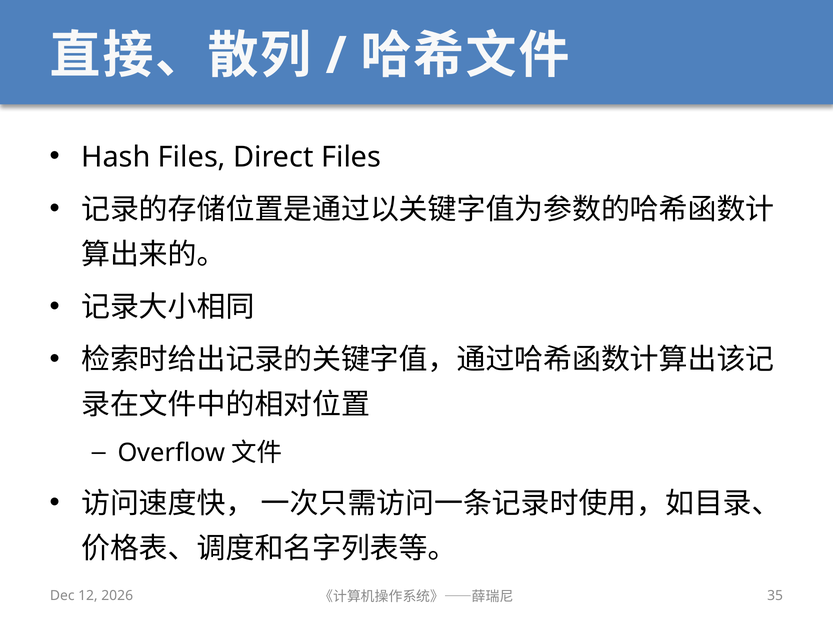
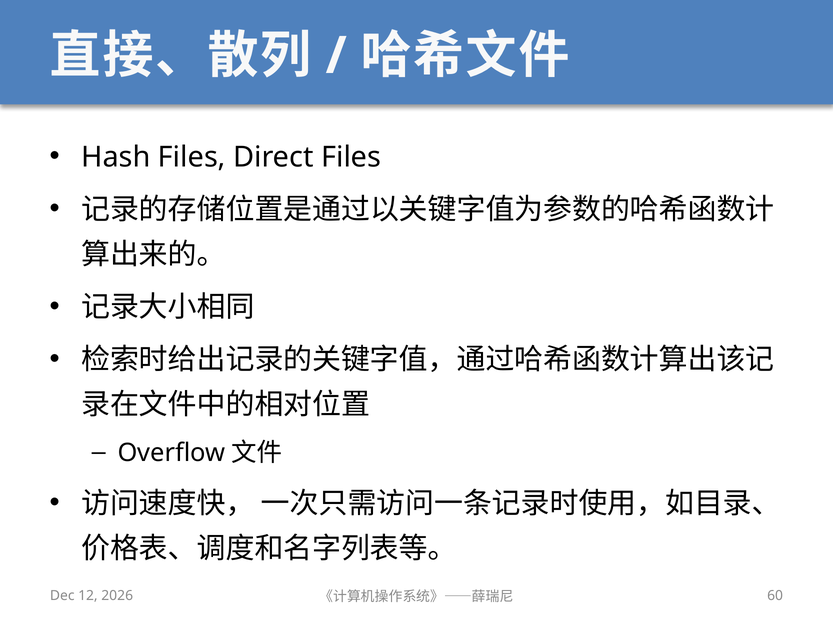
35: 35 -> 60 (775, 596)
